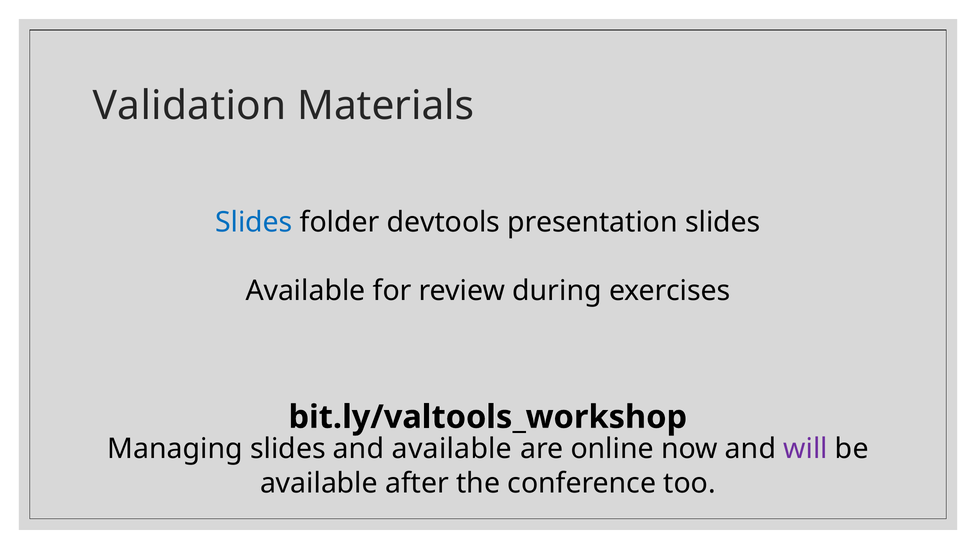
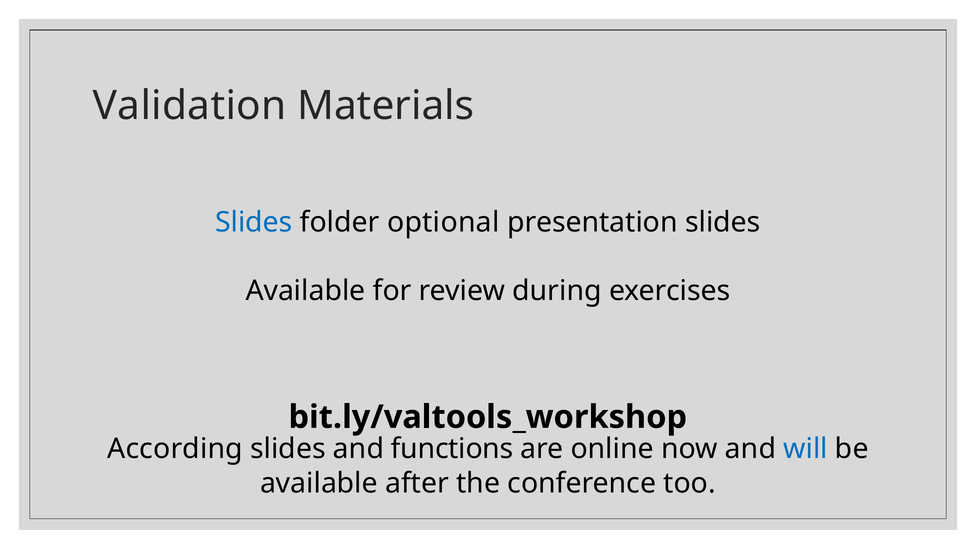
devtools: devtools -> optional (443, 222)
Managing: Managing -> According (175, 449)
and available: available -> functions (452, 449)
will colour: purple -> blue (805, 449)
